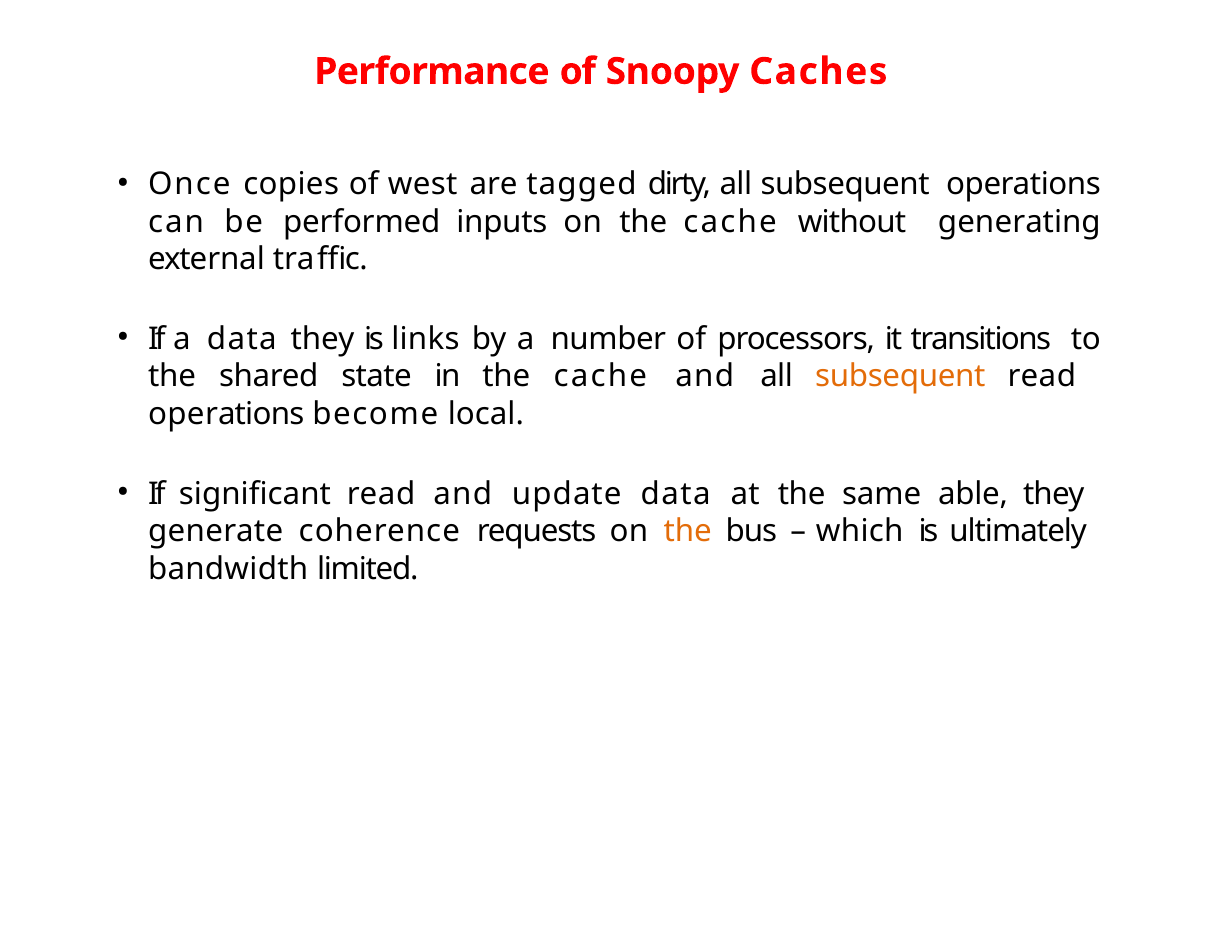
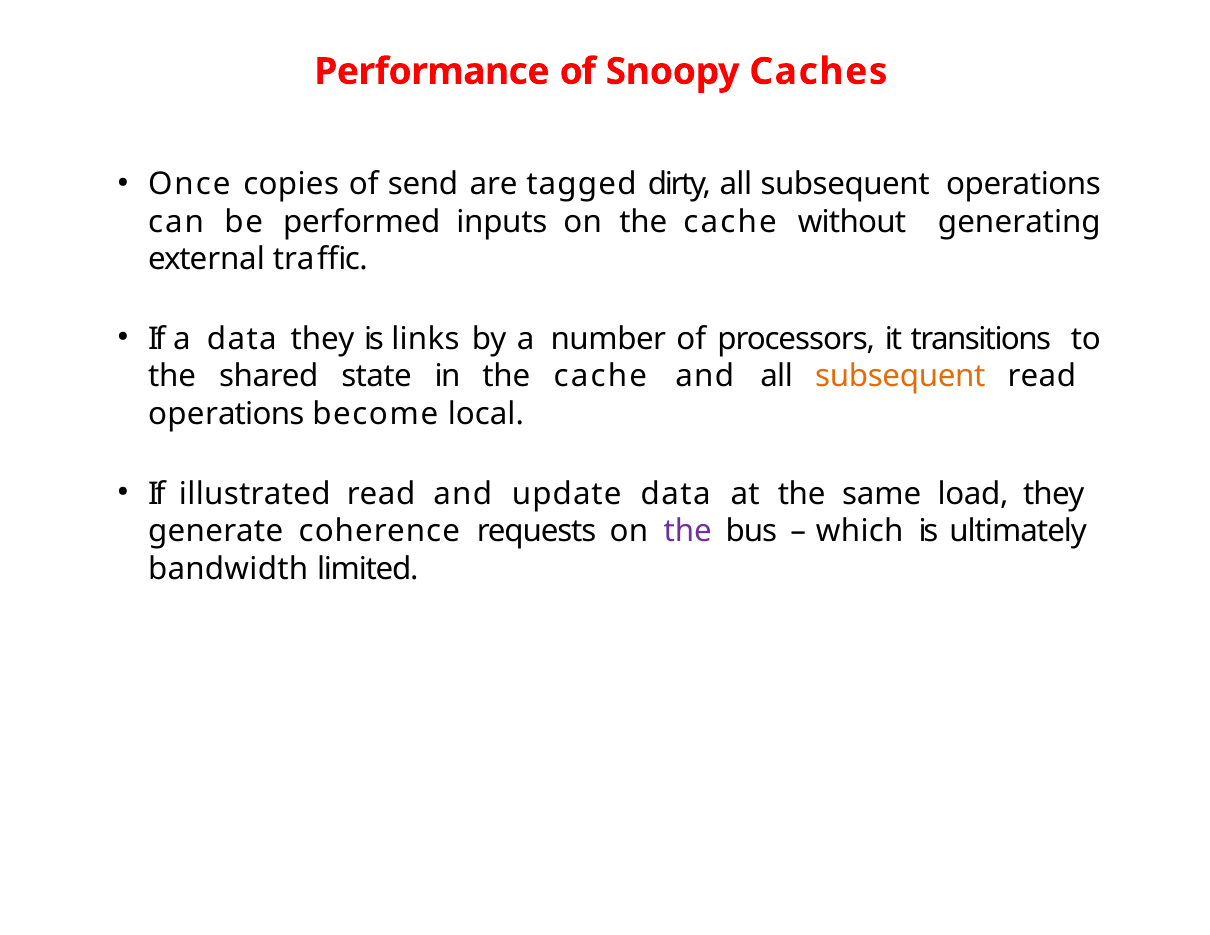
west: west -> send (423, 184)
significant: significant -> illustrated (255, 494)
able: able -> load (973, 494)
the colour: orange -> purple (688, 531)
